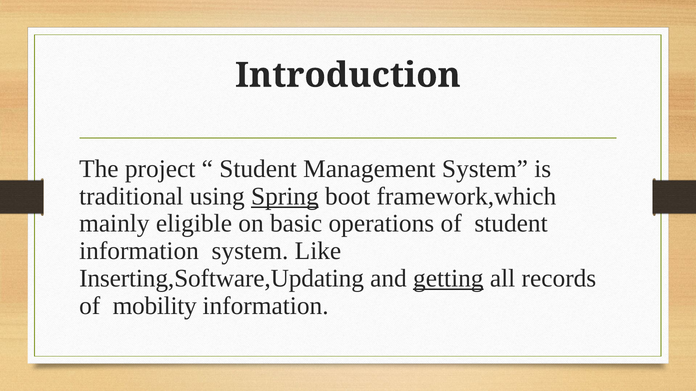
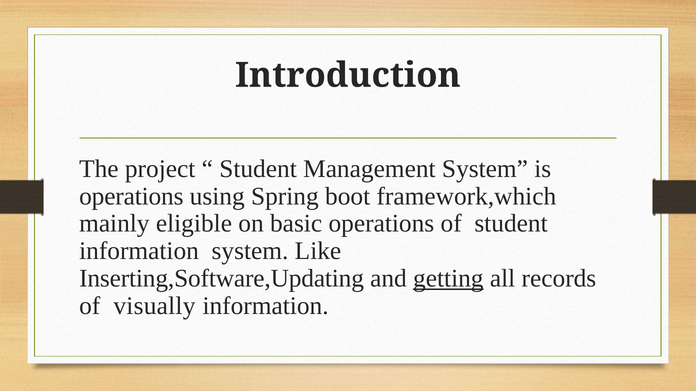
traditional: traditional -> operations (131, 196)
Spring underline: present -> none (285, 196)
mobility: mobility -> visually (154, 306)
